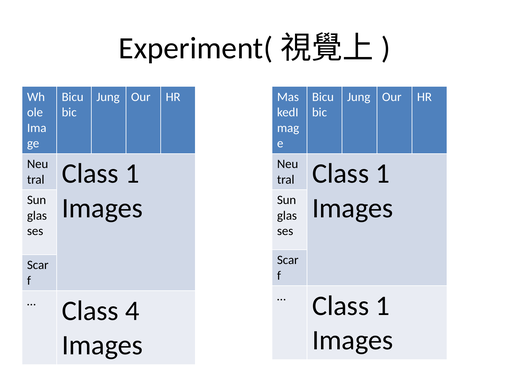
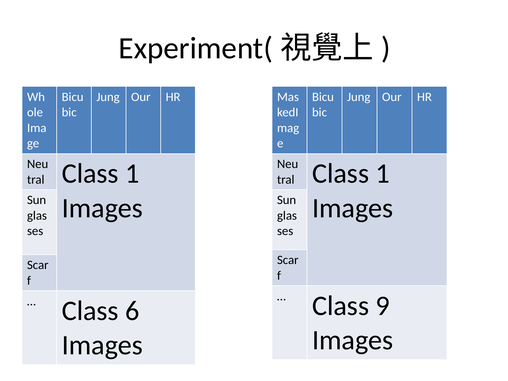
1: 1 -> 9 (383, 306)
4: 4 -> 6 (132, 311)
